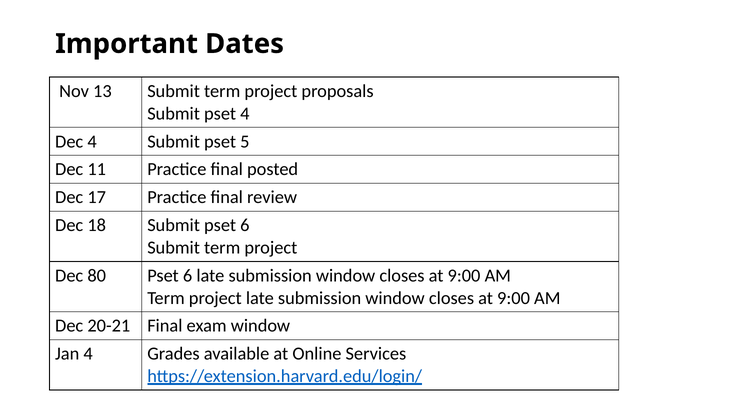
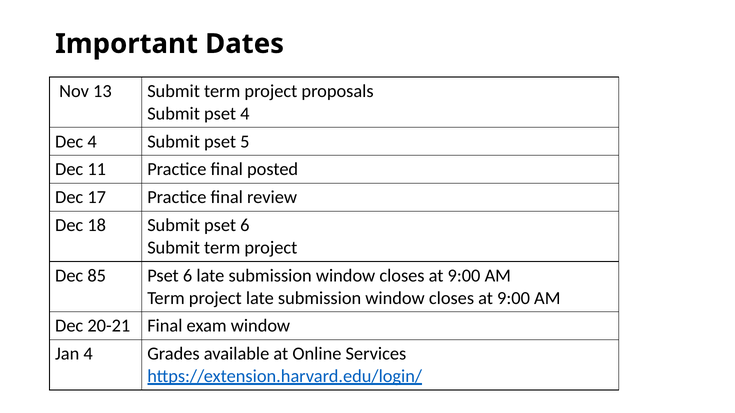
80: 80 -> 85 (97, 276)
